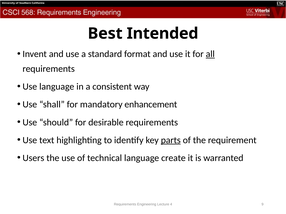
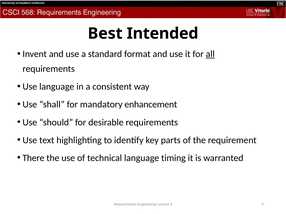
parts underline: present -> none (171, 140)
Users: Users -> There (33, 158)
create: create -> timing (173, 158)
